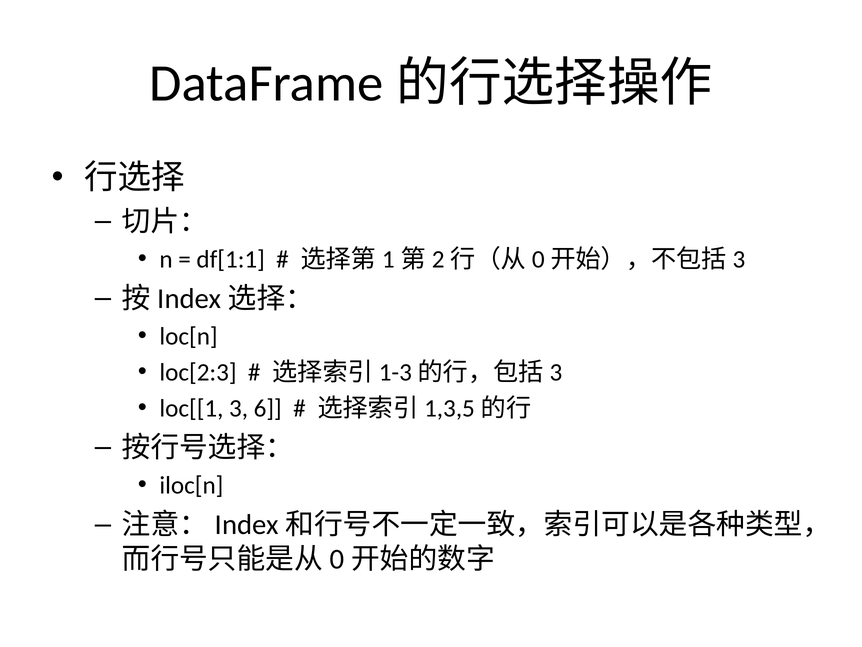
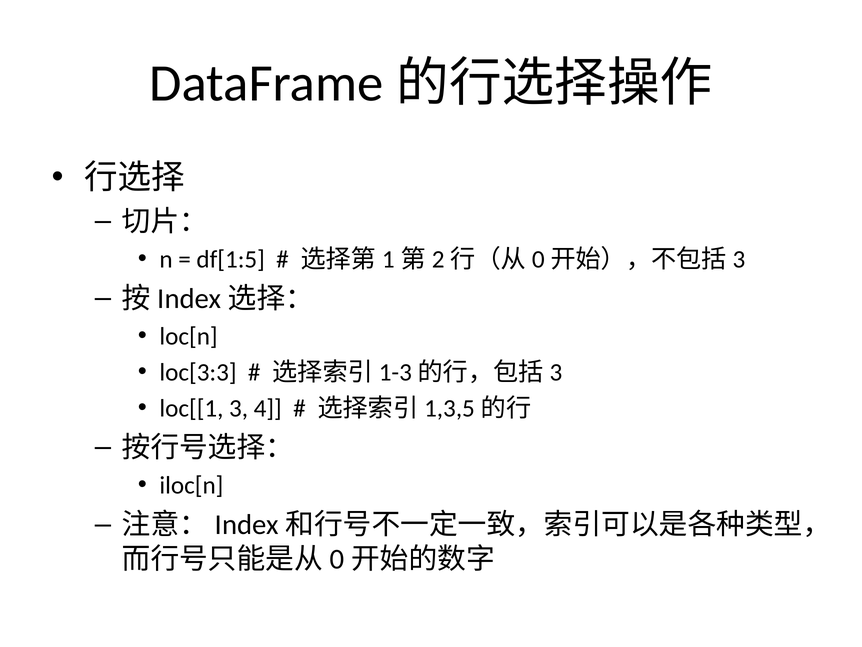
df[1:1: df[1:1 -> df[1:5 (231, 259)
loc[2:3: loc[2:3 -> loc[3:3 (198, 372)
6: 6 -> 4 (268, 408)
